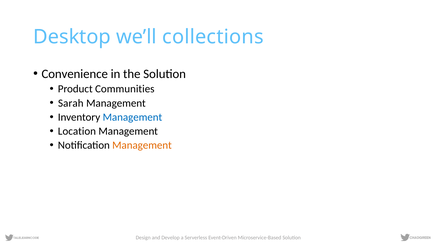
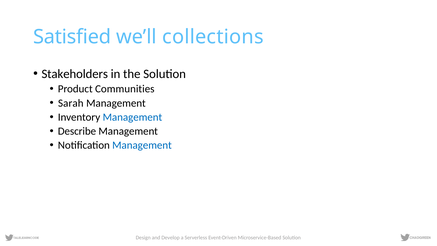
Desktop: Desktop -> Satisfied (72, 37)
Convenience: Convenience -> Stakeholders (75, 74)
Location: Location -> Describe (77, 131)
Management colour: orange -> blue (142, 145)
